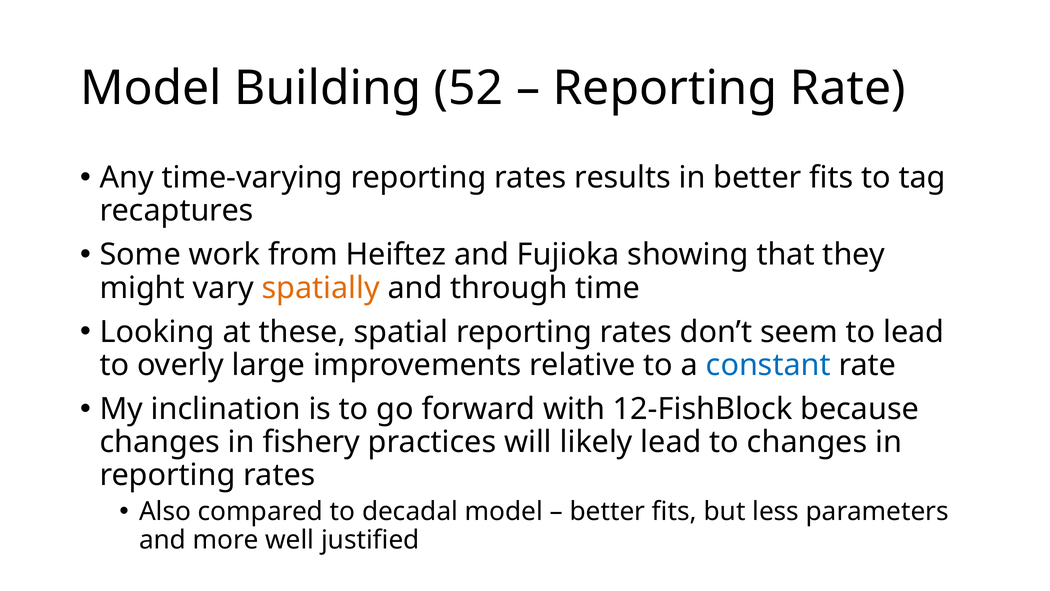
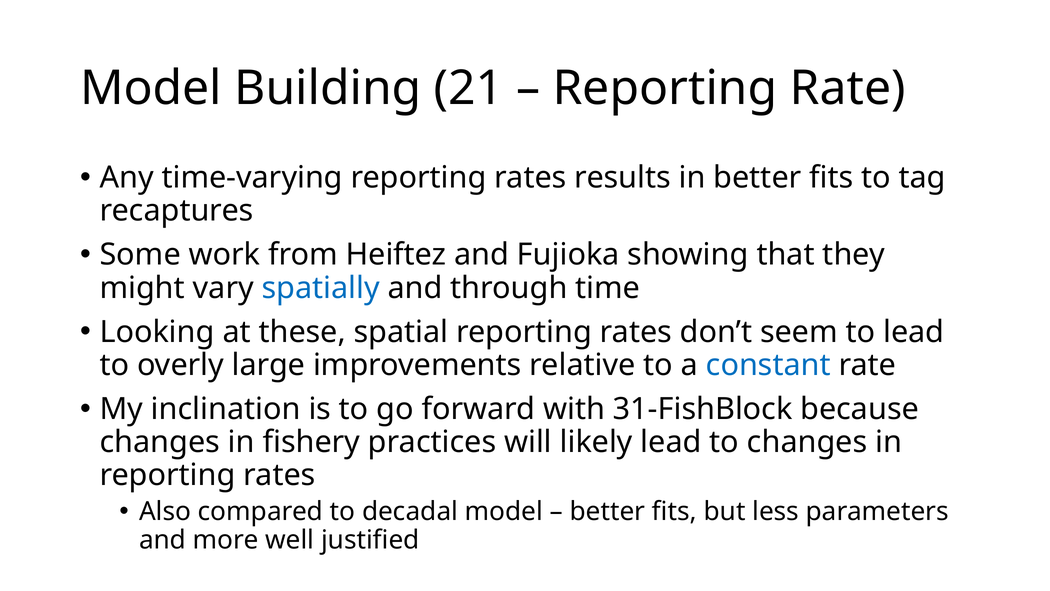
52: 52 -> 21 (469, 88)
spatially colour: orange -> blue (321, 288)
12-FishBlock: 12-FishBlock -> 31-FishBlock (703, 409)
